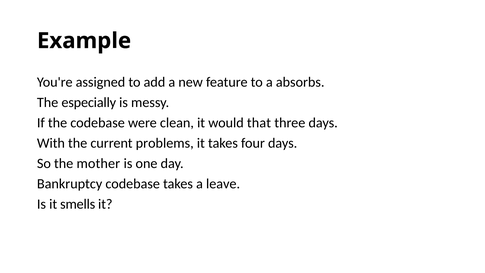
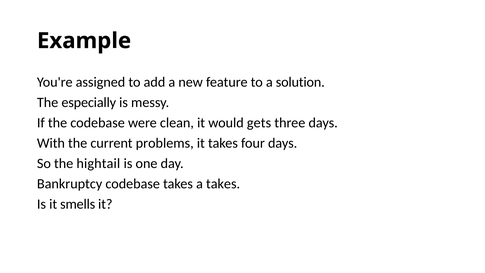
absorbs: absorbs -> solution (300, 82)
that: that -> gets (259, 123)
mother: mother -> hightail (98, 163)
a leave: leave -> takes (223, 184)
